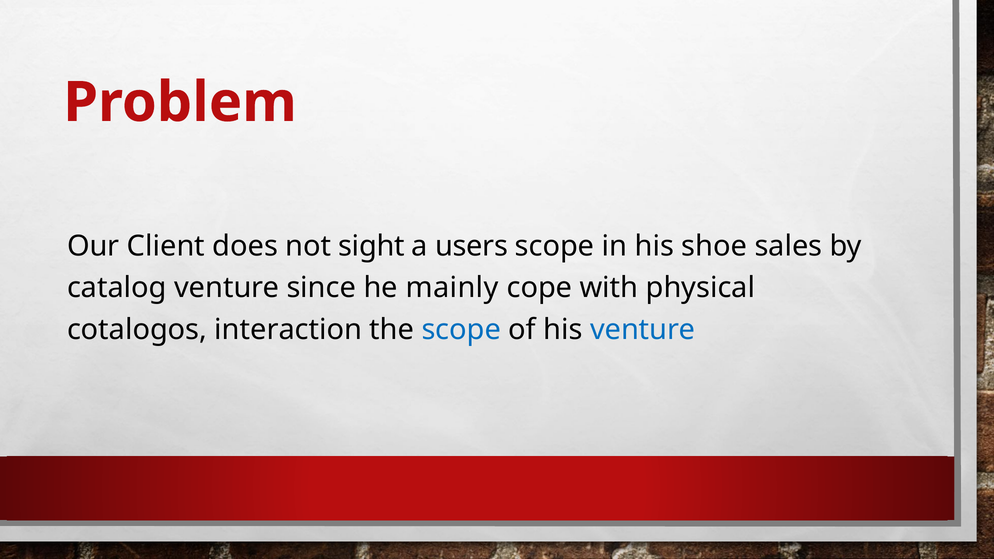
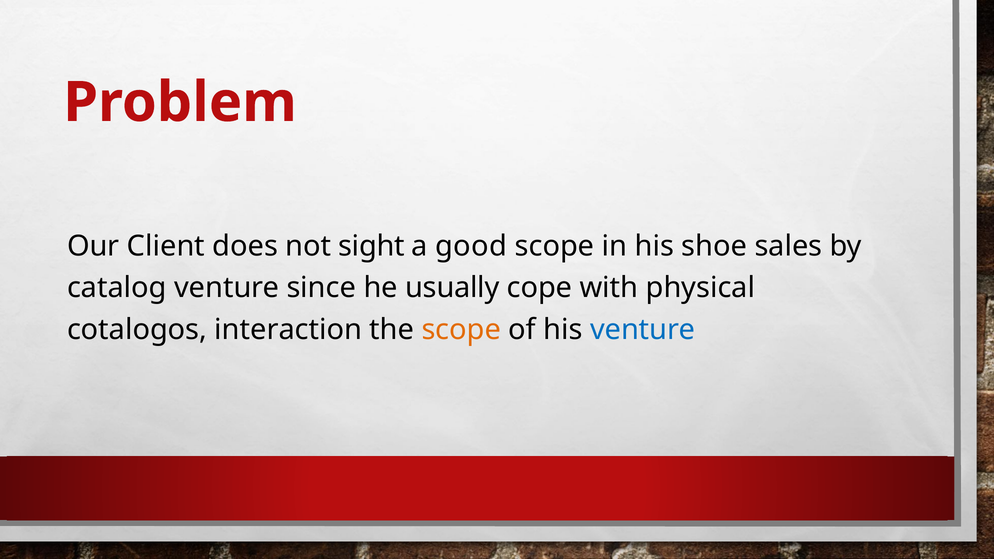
users: users -> good (471, 246)
mainly: mainly -> usually (452, 288)
scope colour: blue -> orange (461, 330)
